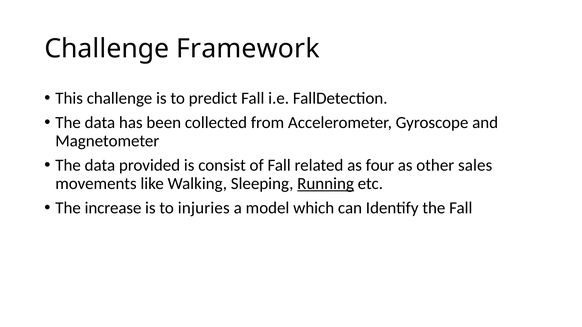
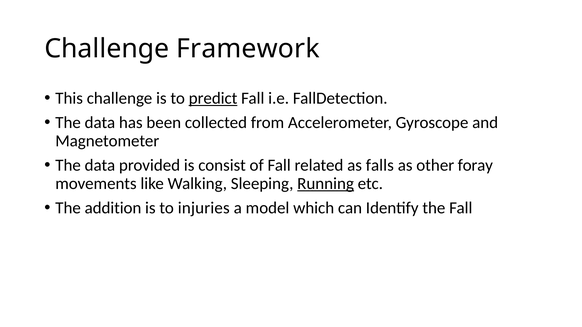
predict underline: none -> present (213, 98)
four: four -> falls (380, 166)
sales: sales -> foray (475, 166)
increase: increase -> addition (113, 208)
